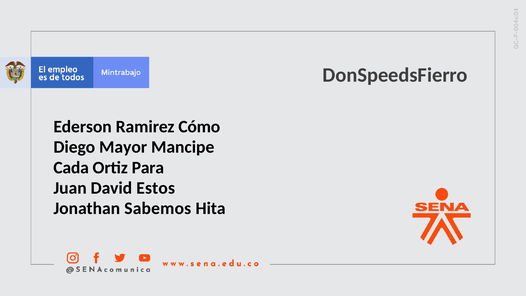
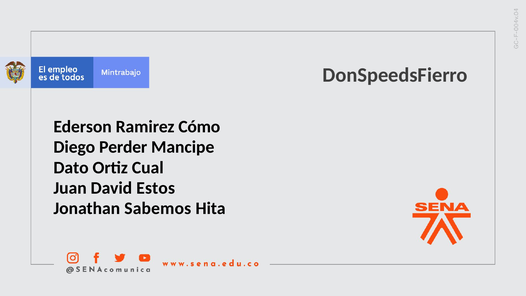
Mayor: Mayor -> Perder (123, 147)
Cada: Cada -> Dato (71, 168)
Para: Para -> Cual (148, 168)
